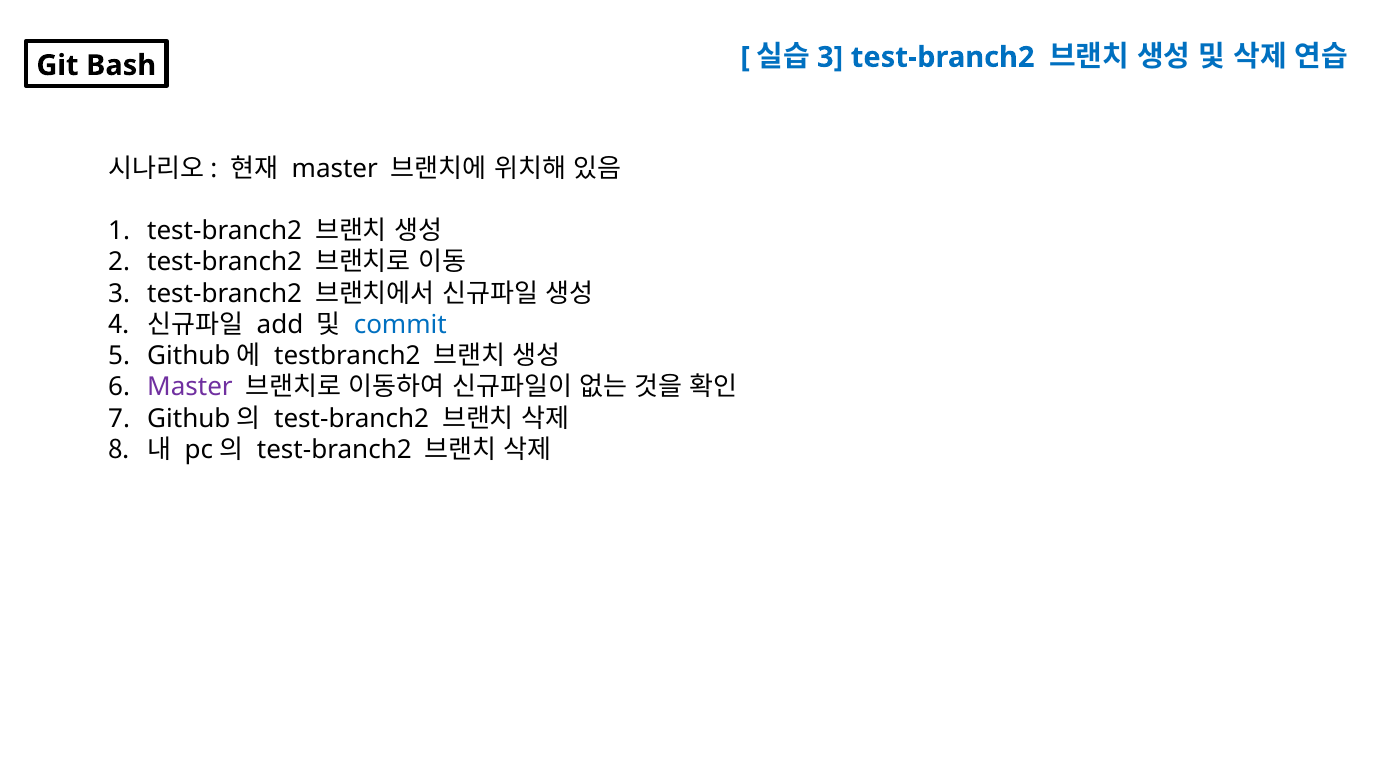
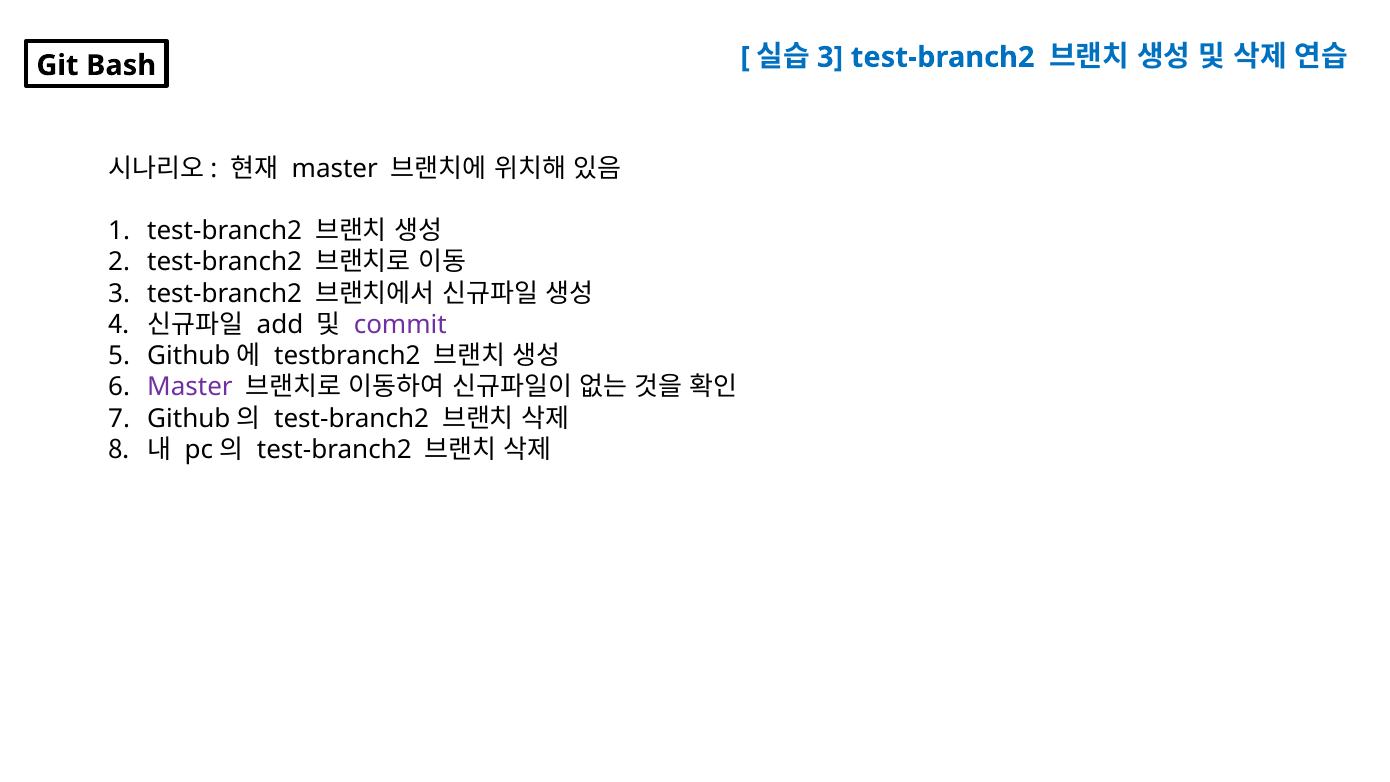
commit colour: blue -> purple (400, 325)
